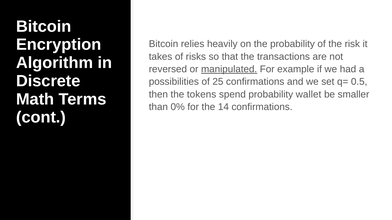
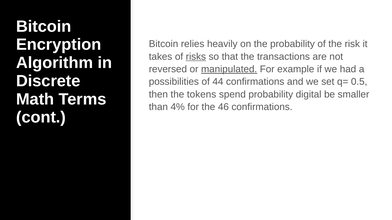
risks underline: none -> present (196, 57)
25: 25 -> 44 (218, 82)
wallet: wallet -> digital (309, 95)
0%: 0% -> 4% (178, 107)
14: 14 -> 46 (223, 107)
